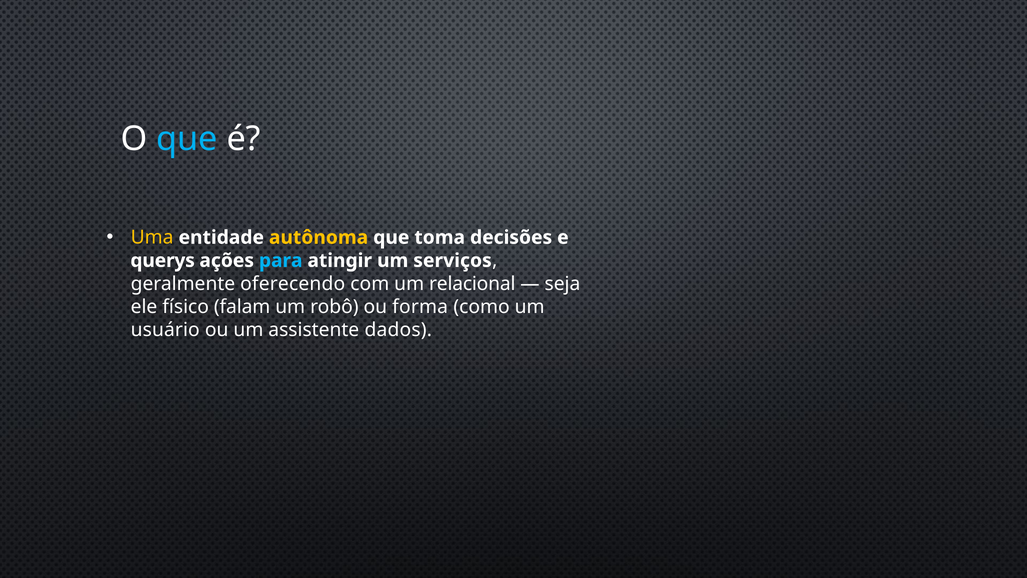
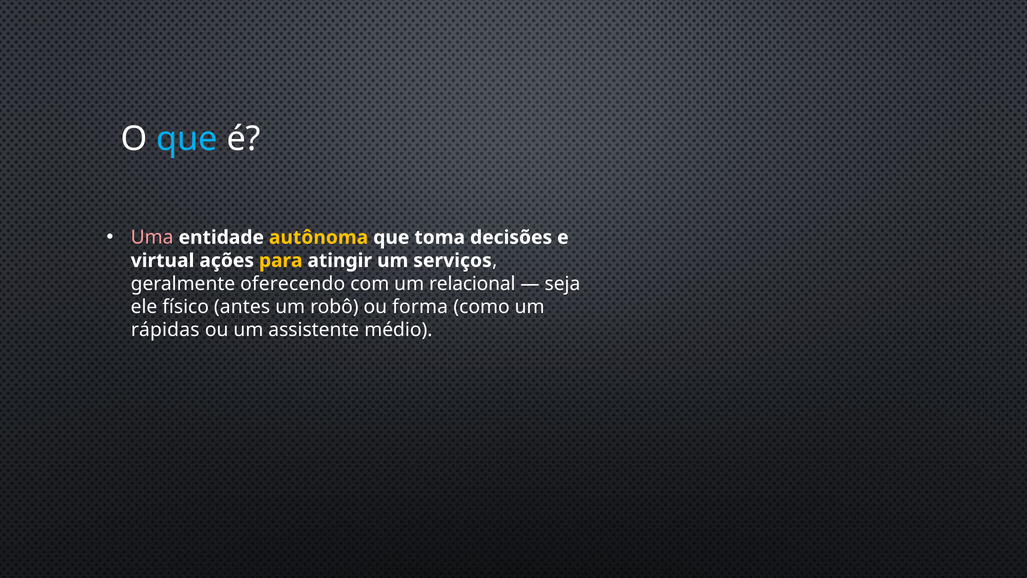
Uma colour: yellow -> pink (152, 237)
querys: querys -> virtual (163, 260)
para colour: light blue -> yellow (281, 260)
falam: falam -> antes (242, 307)
usuário: usuário -> rápidas (165, 330)
dados: dados -> médio (398, 330)
